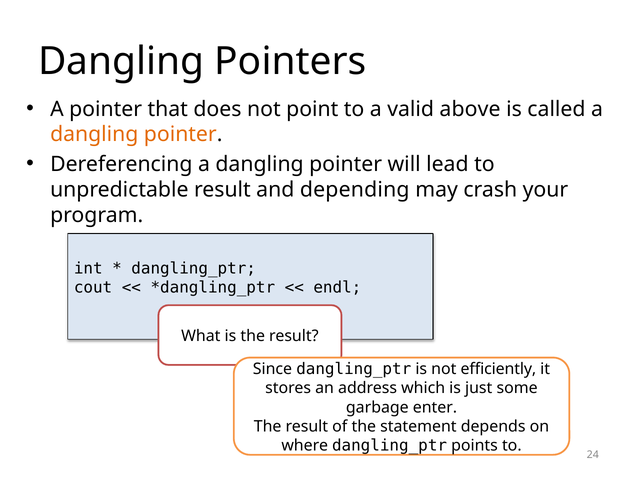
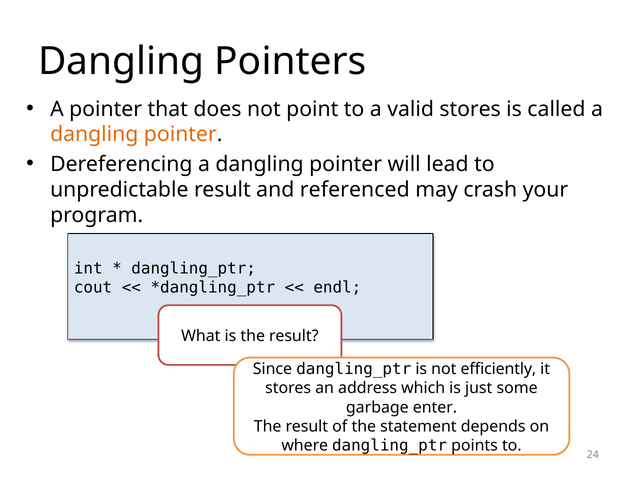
valid above: above -> stores (470, 109)
depending: depending -> referenced (355, 190)
